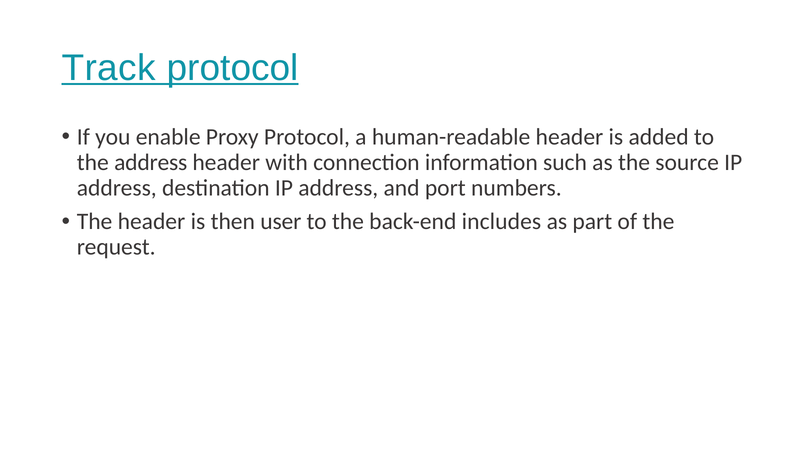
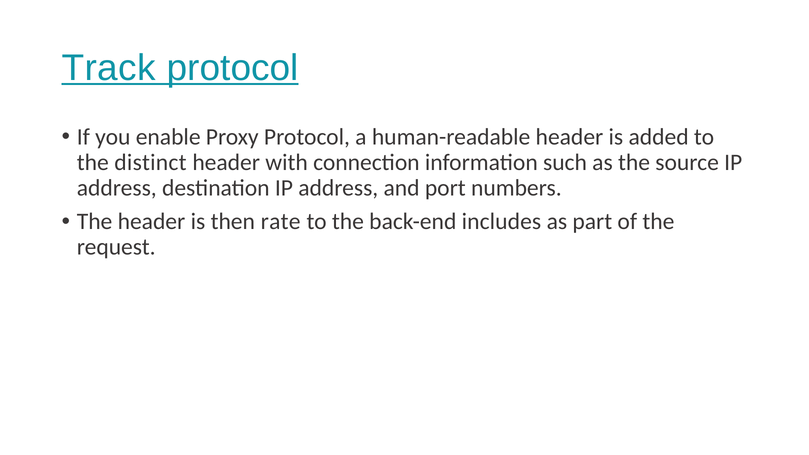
the address: address -> distinct (150, 162)
user: user -> rate (281, 222)
